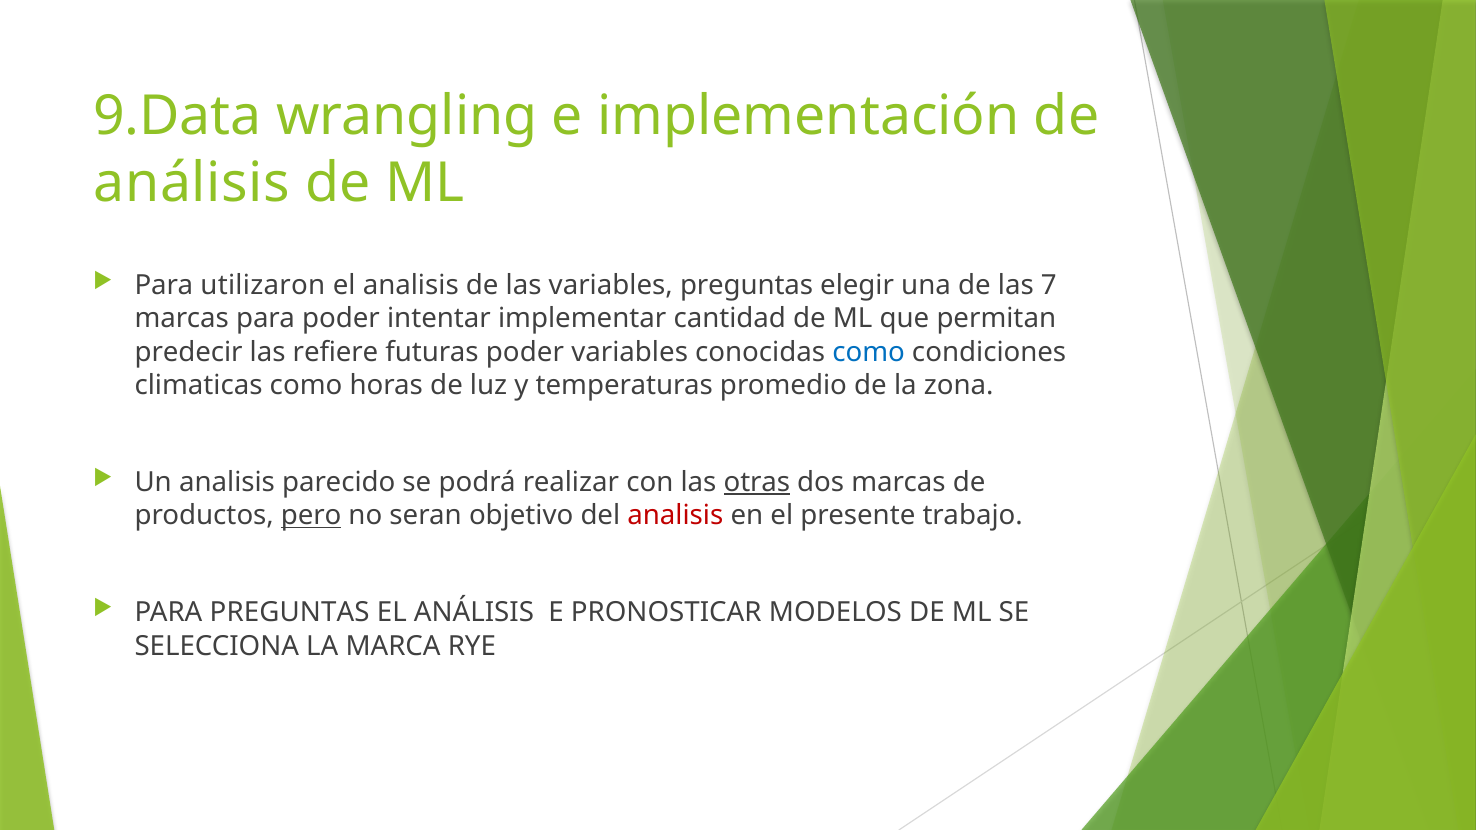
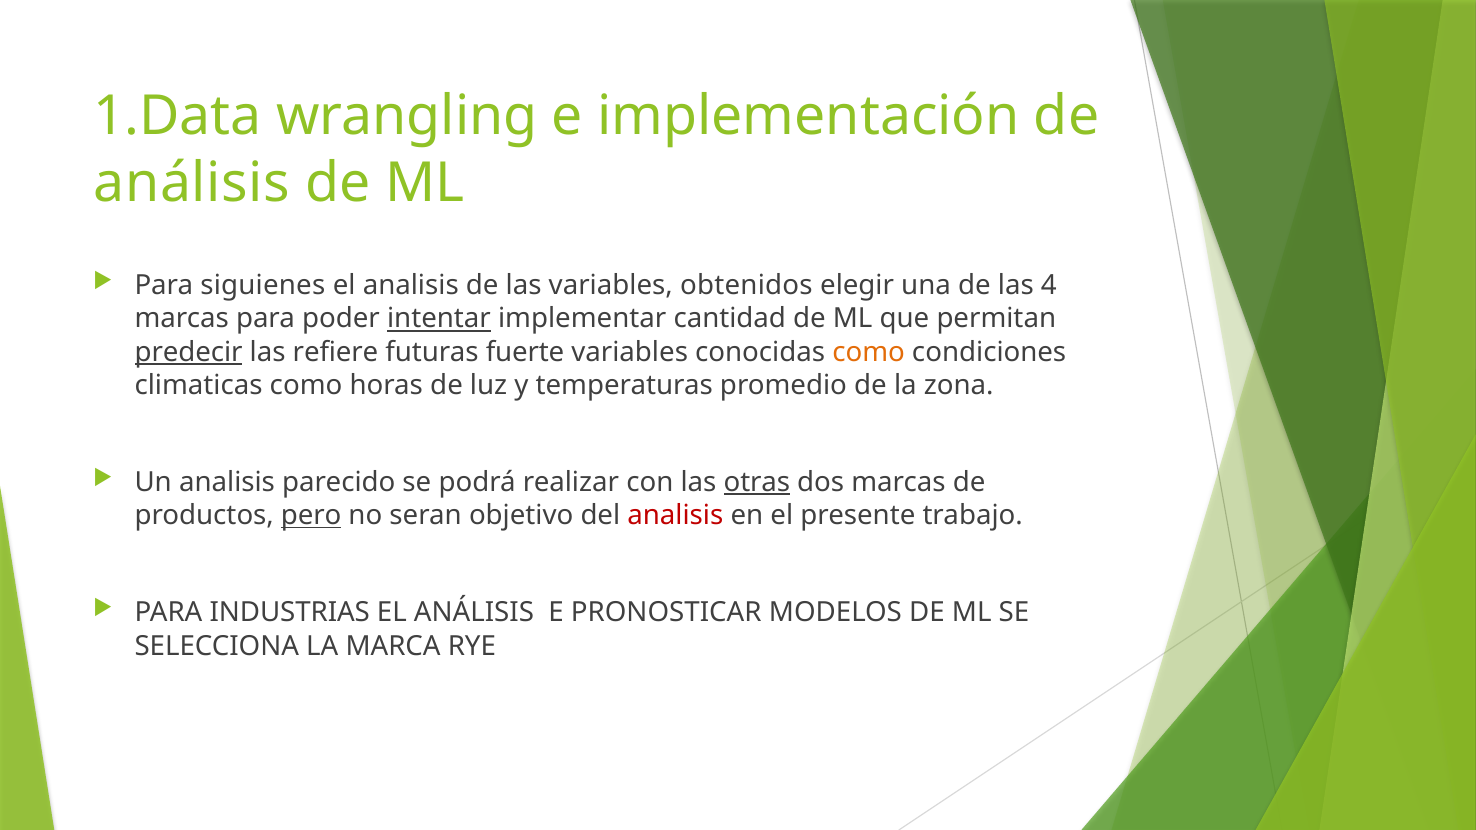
9.Data: 9.Data -> 1.Data (177, 116)
utilizaron: utilizaron -> siguienes (263, 286)
variables preguntas: preguntas -> obtenidos (746, 286)
7: 7 -> 4 (1049, 286)
intentar underline: none -> present (439, 319)
predecir underline: none -> present (189, 352)
futuras poder: poder -> fuerte (525, 352)
como colour: blue -> orange (869, 352)
PARA PREGUNTAS: PREGUNTAS -> INDUSTRIAS (290, 613)
